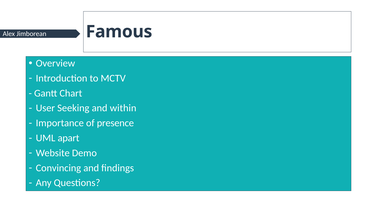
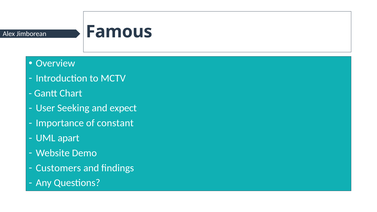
within: within -> expect (123, 108)
presence: presence -> constant (115, 123)
Convincing: Convincing -> Customers (58, 168)
